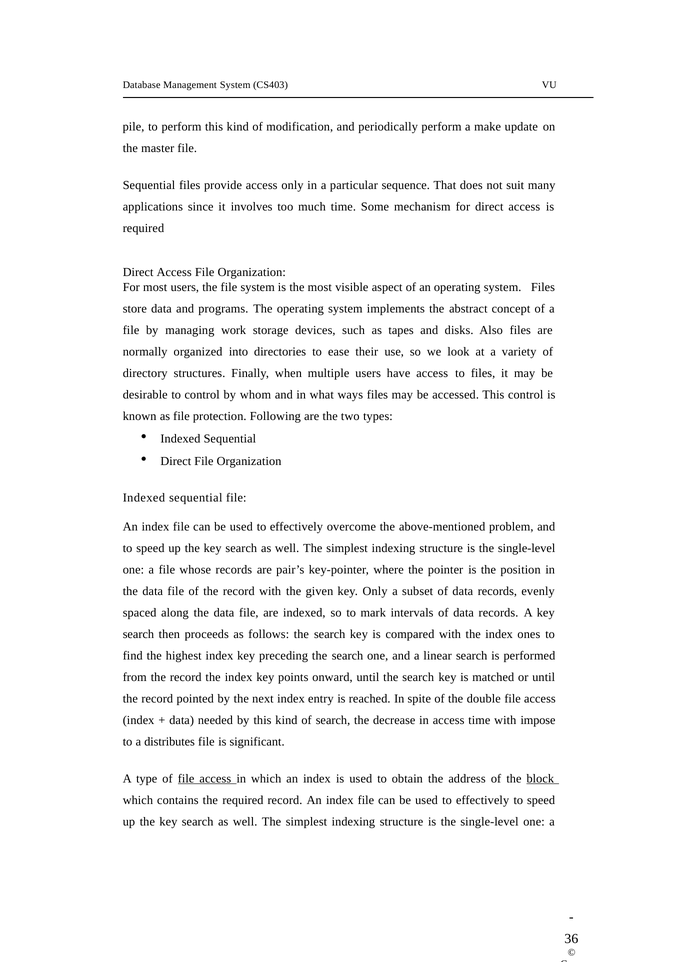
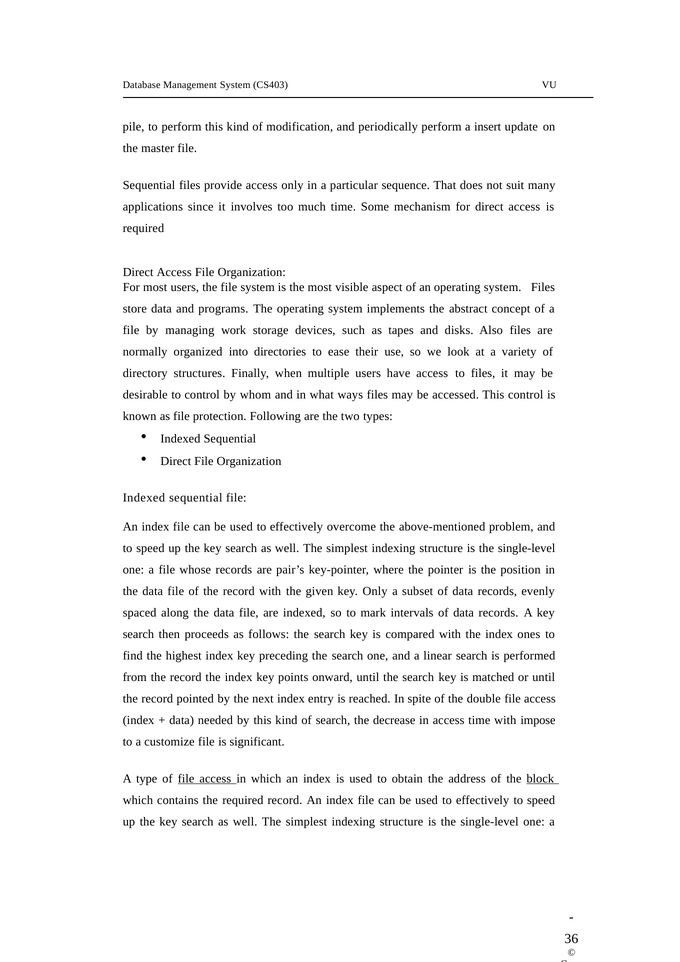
make: make -> insert (488, 127)
distributes: distributes -> customize (169, 742)
